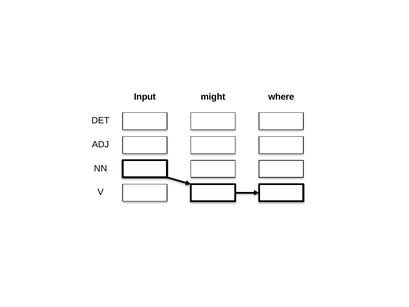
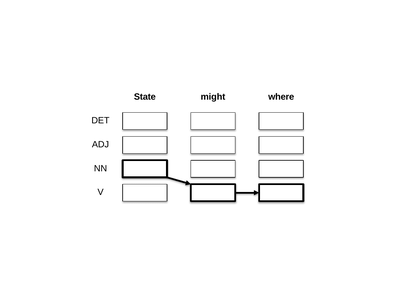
Input: Input -> State (145, 97)
